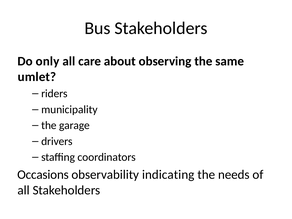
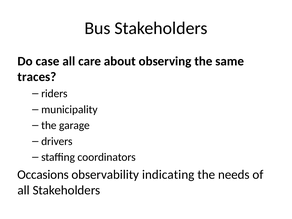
only: only -> case (48, 61)
umlet: umlet -> traces (37, 77)
